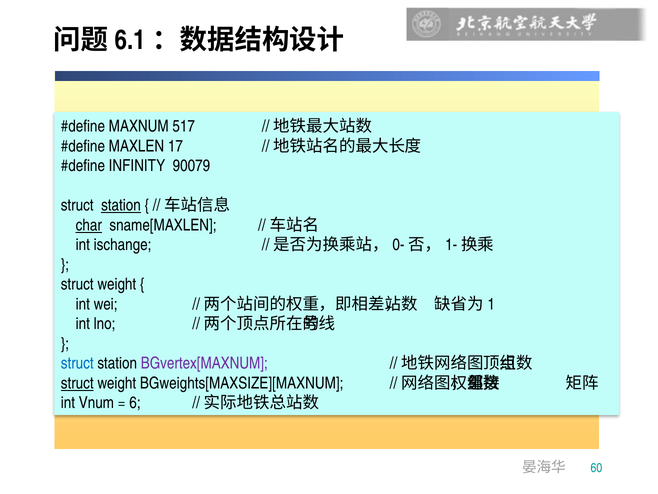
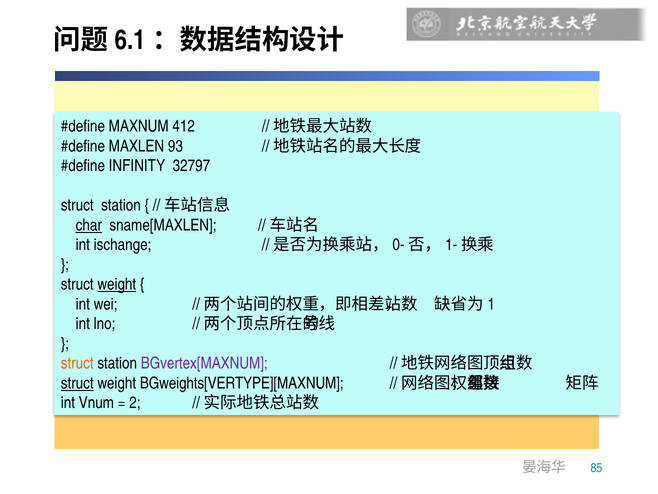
517: 517 -> 412 (184, 126)
17: 17 -> 93 (175, 146)
90079: 90079 -> 32797 (191, 166)
station underline: present -> none (121, 205)
weight underline: none -> present (117, 284)
struct colour: blue -> orange (77, 363)
BGweights[MAXSIZE][MAXNUM: BGweights[MAXSIZE][MAXNUM -> BGweights[VERTYPE][MAXNUM (242, 383)
6: 6 -> 2 (135, 403)
60: 60 -> 85 (596, 468)
